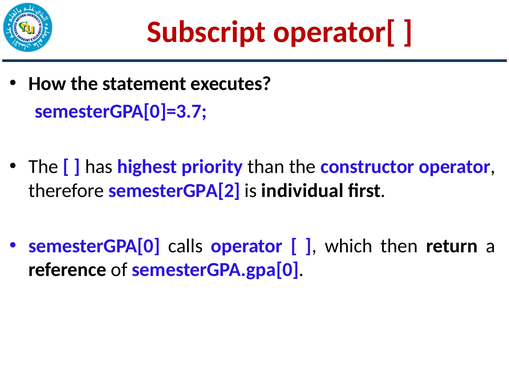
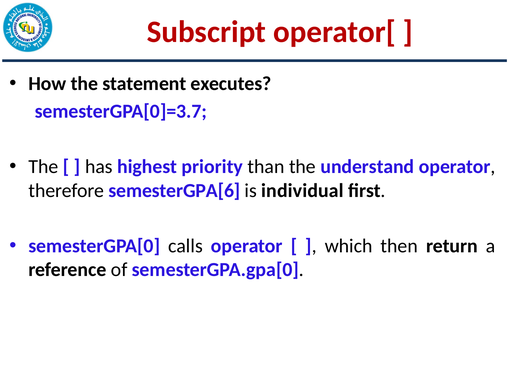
constructor: constructor -> understand (367, 167)
semesterGPA[2: semesterGPA[2 -> semesterGPA[6 (174, 190)
